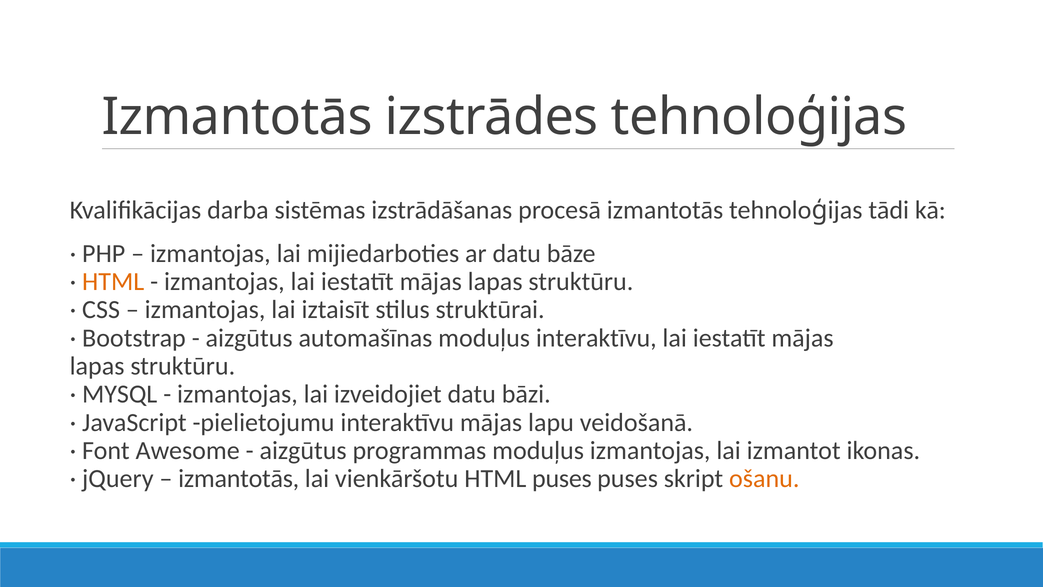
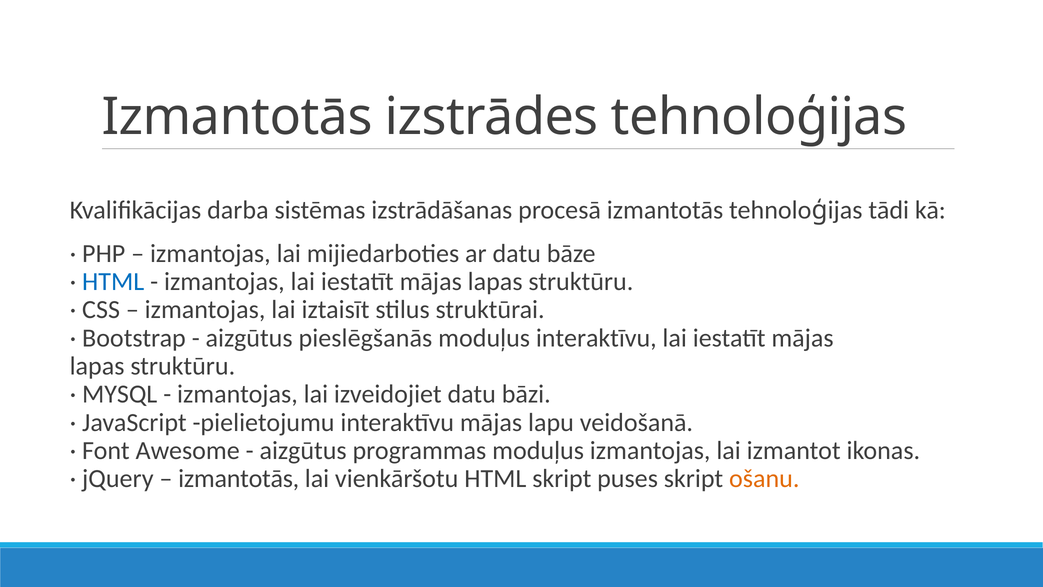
HTML colour: orange -> blue (113, 282)
automašīnas: automašīnas -> pieslēgšanās (365, 338)
HTML puses: puses -> skript (562, 479)
